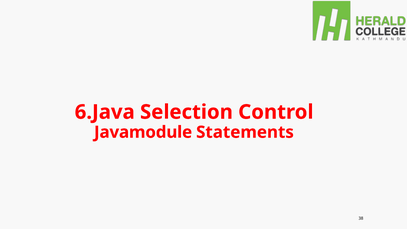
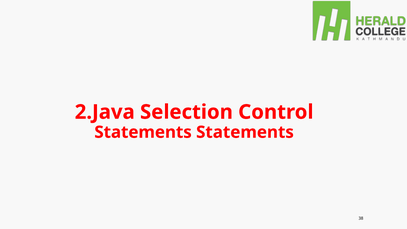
6.Java: 6.Java -> 2.Java (105, 112)
Javamodule: Javamodule -> Statements (143, 132)
